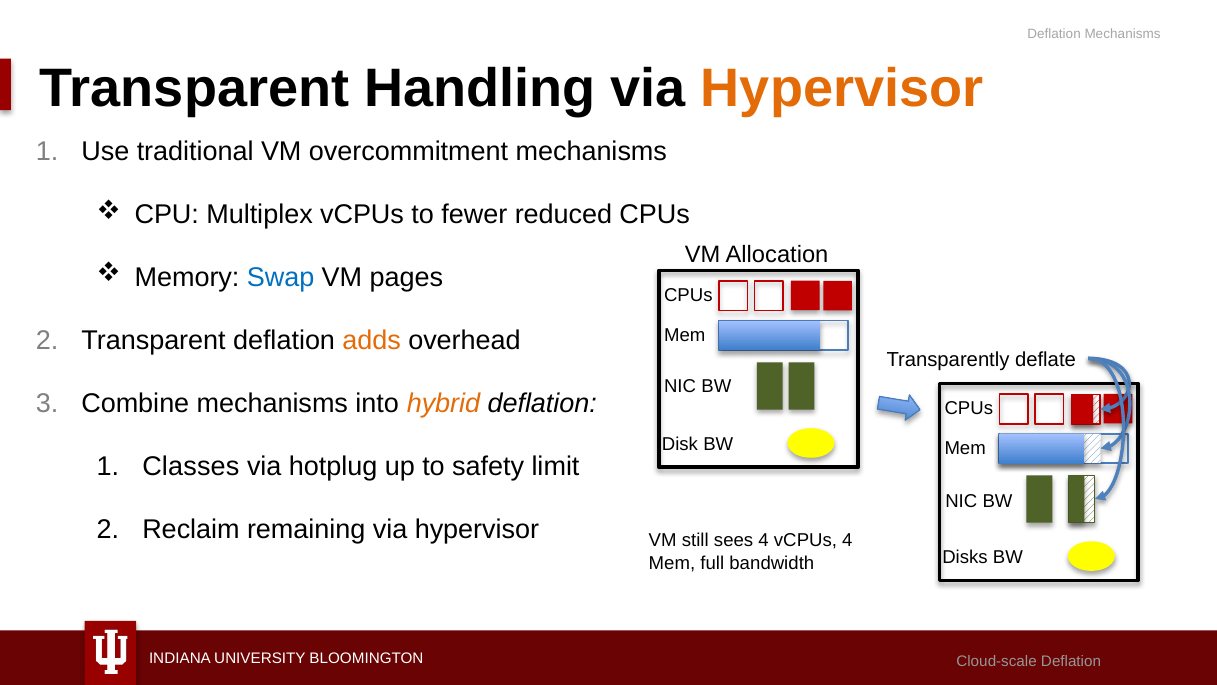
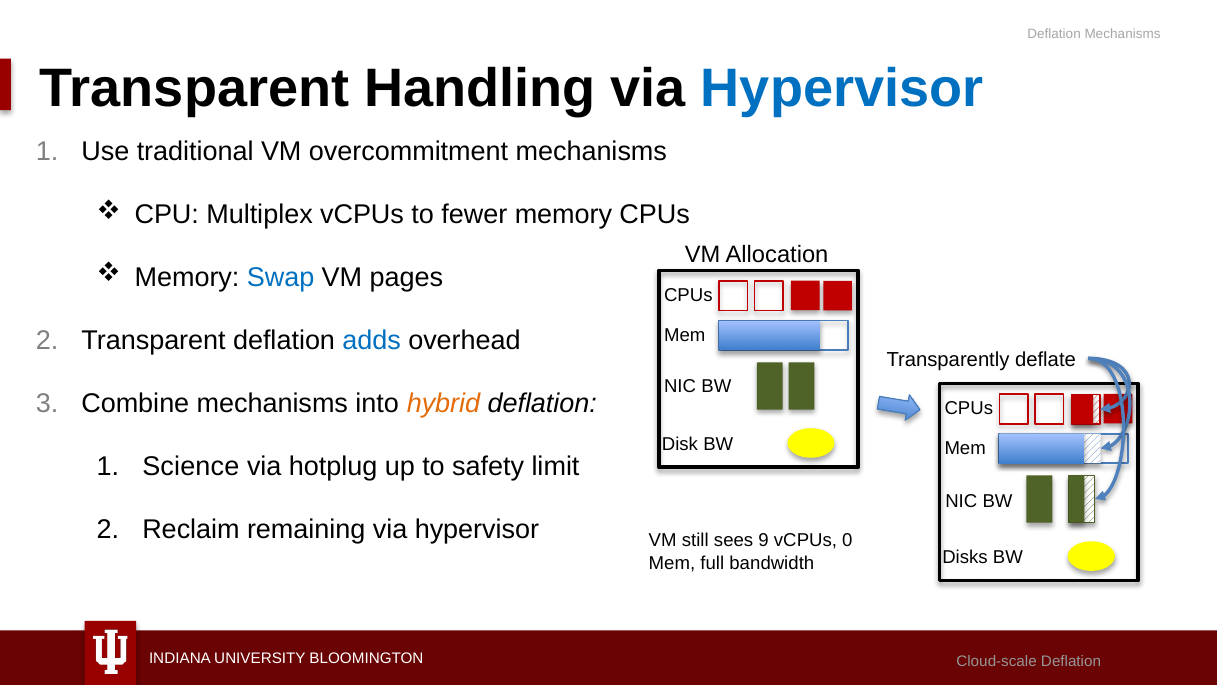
Hypervisor colour: orange -> blue (842, 88)
fewer reduced: reduced -> memory (563, 214)
adds colour: orange -> blue (372, 340)
Classes: Classes -> Science (191, 466)
sees 4: 4 -> 9 (763, 540)
vCPUs 4: 4 -> 0 (847, 540)
